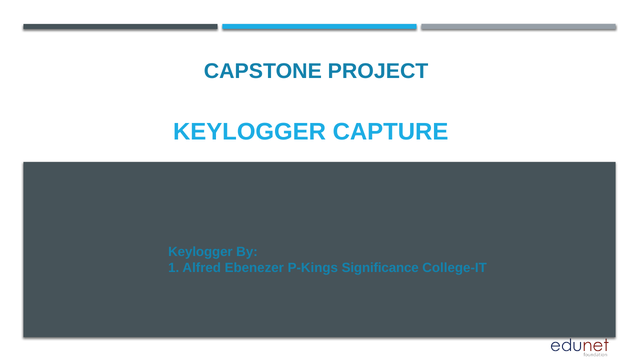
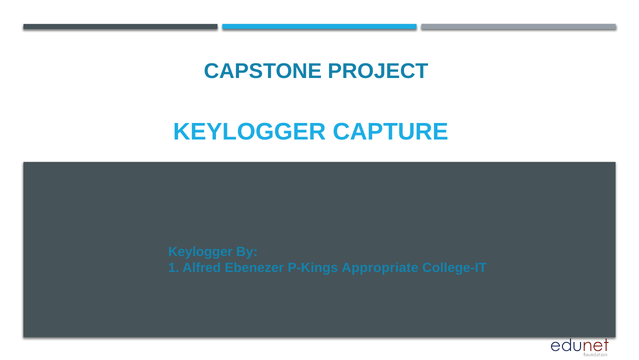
Significance: Significance -> Appropriate (380, 268)
